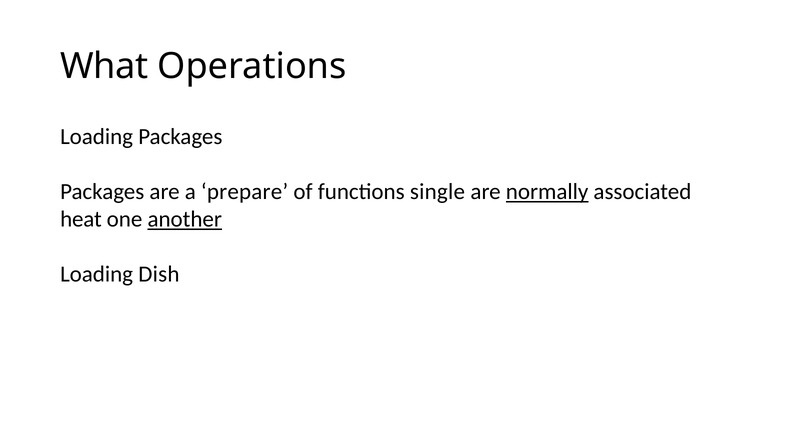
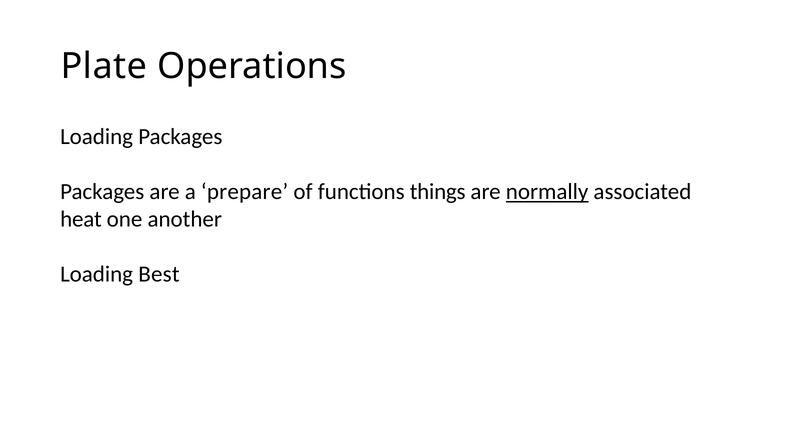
What: What -> Plate (104, 66)
single: single -> things (438, 192)
another underline: present -> none (185, 219)
Dish: Dish -> Best (159, 274)
